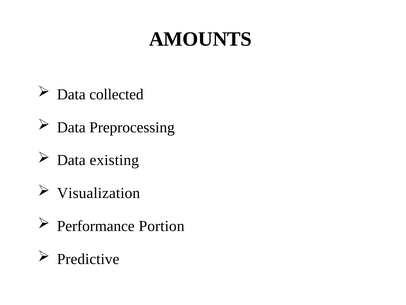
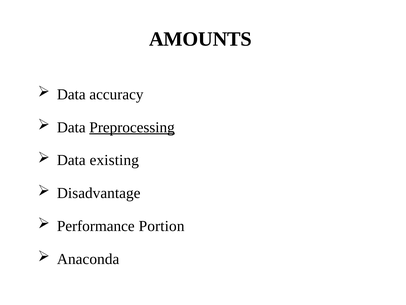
collected: collected -> accuracy (116, 94)
Preprocessing underline: none -> present (132, 127)
Visualization: Visualization -> Disadvantage (99, 193)
Predictive: Predictive -> Anaconda (88, 259)
